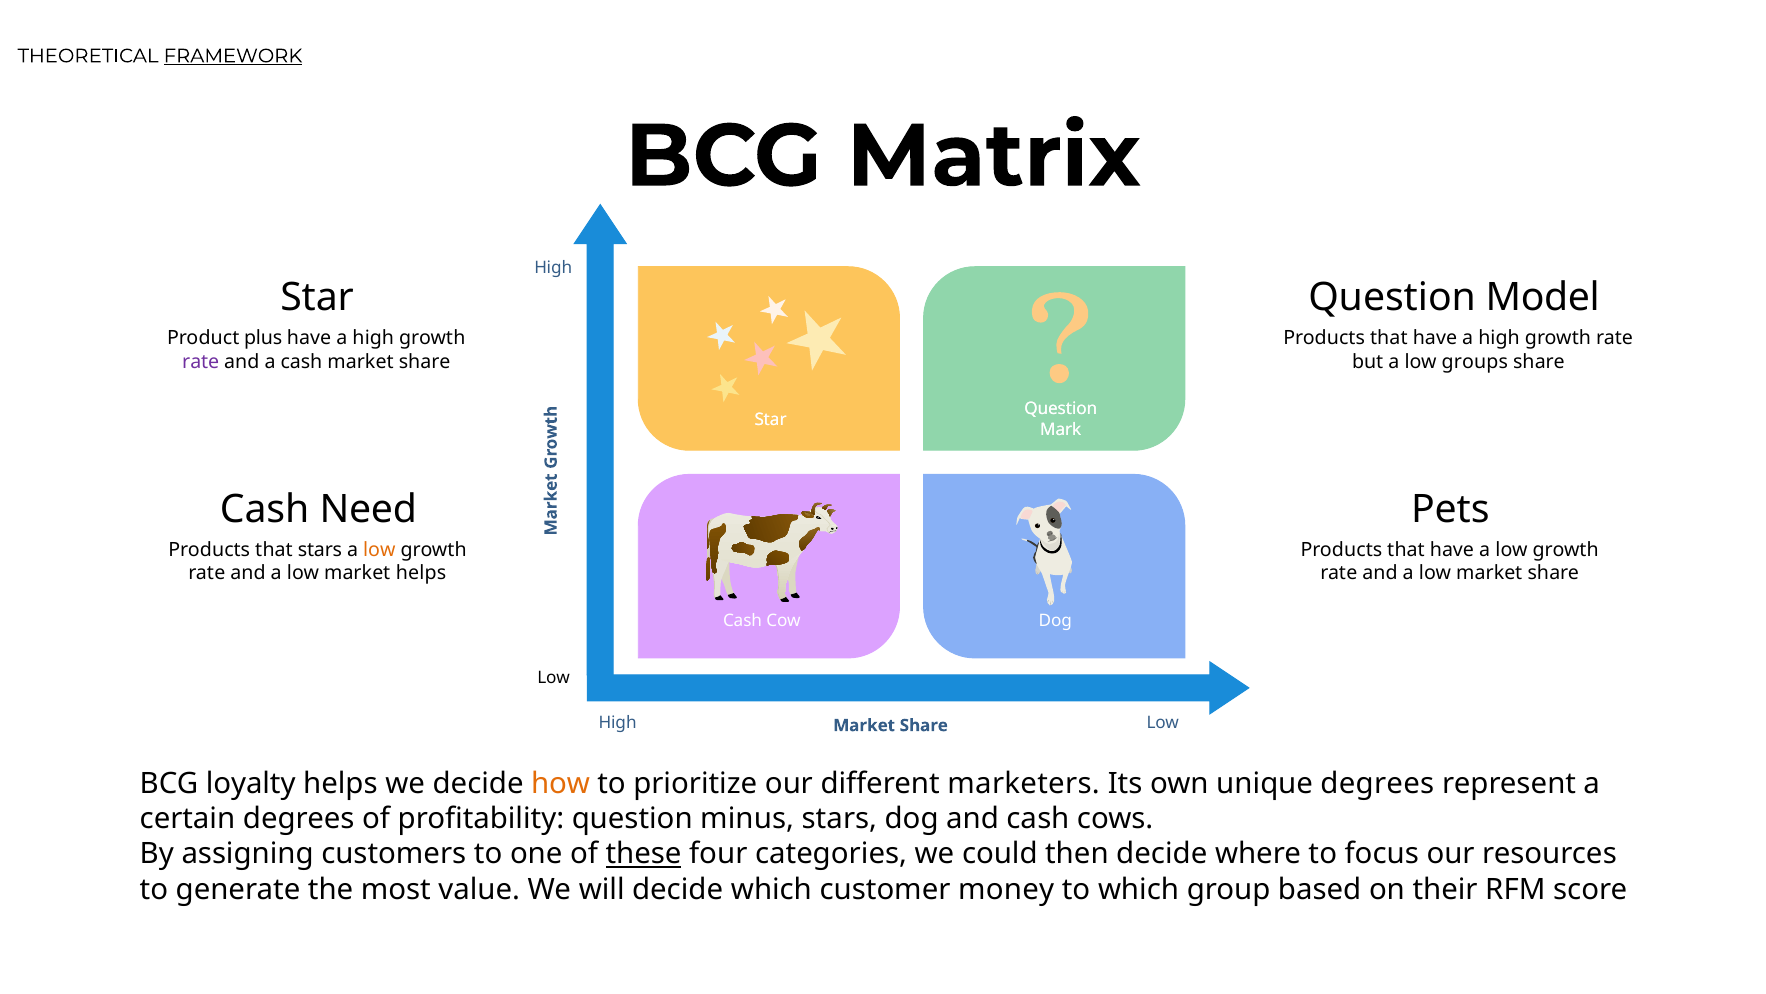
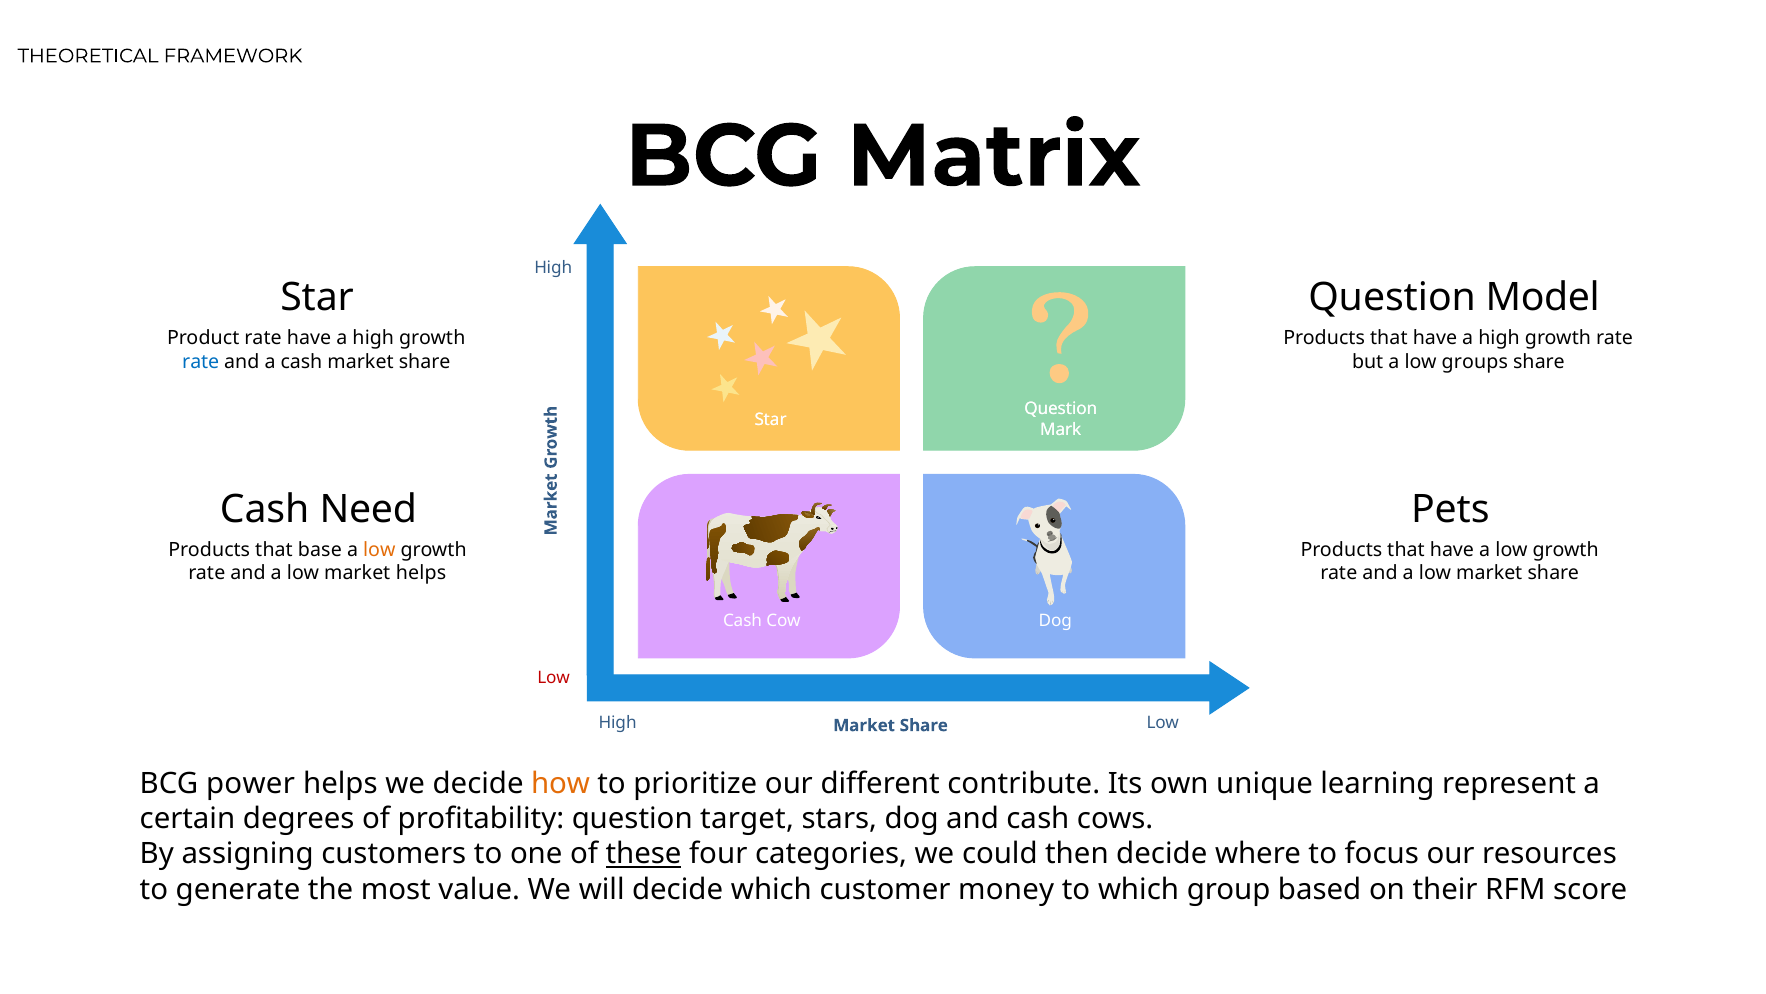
FRAMEWORK underline: present -> none (233, 56)
Product plus: plus -> rate (263, 338)
rate colour: purple -> blue (201, 362)
that stars: stars -> base (320, 550)
Low colour: black -> red (554, 677)
loyalty: loyalty -> power (251, 783)
marketers: marketers -> contribute (1024, 783)
unique degrees: degrees -> learning (1378, 783)
minus: minus -> target (747, 818)
